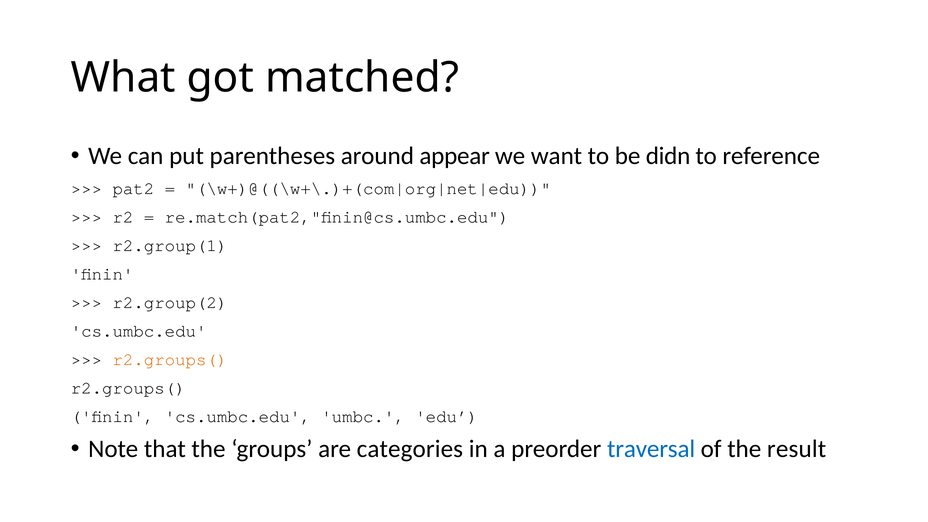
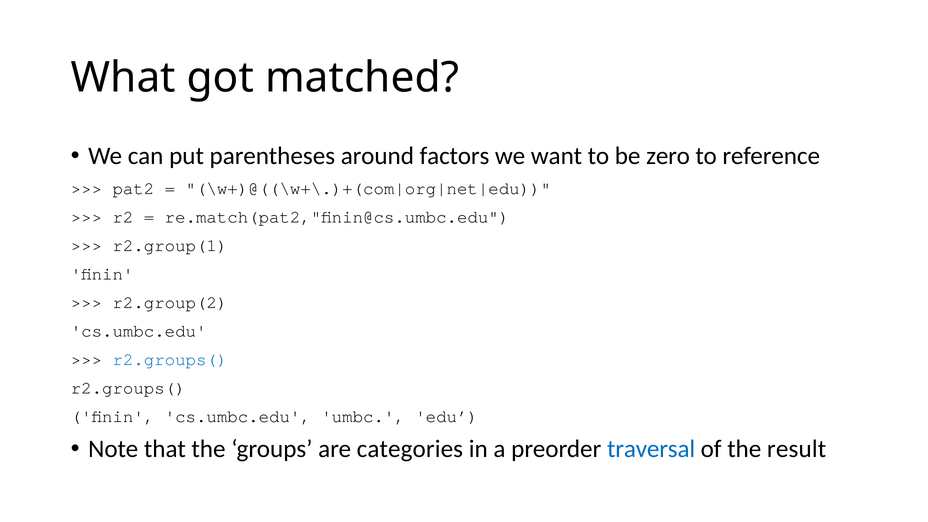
appear: appear -> factors (455, 156)
didn: didn -> zero (668, 156)
r2.groups( colour: orange -> blue (170, 359)
